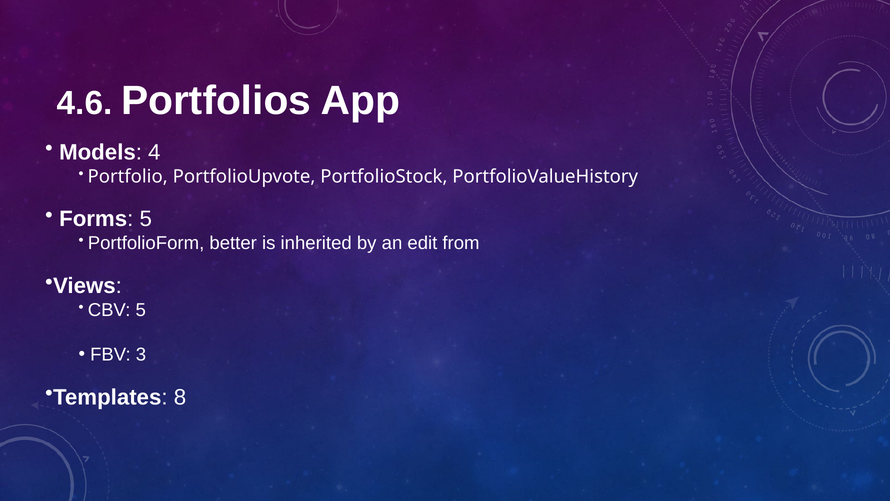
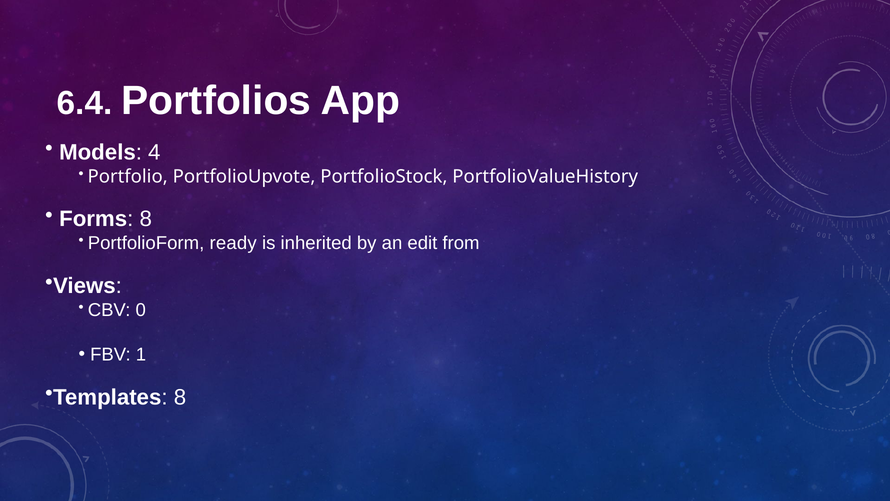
4.6: 4.6 -> 6.4 (85, 103)
Forms 5: 5 -> 8 (146, 219)
better: better -> ready (233, 243)
CBV 5: 5 -> 0 (141, 310)
3: 3 -> 1 (141, 354)
